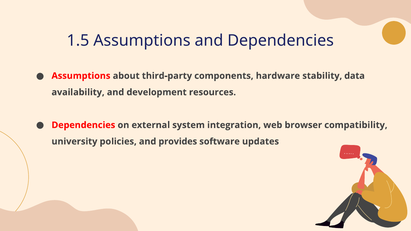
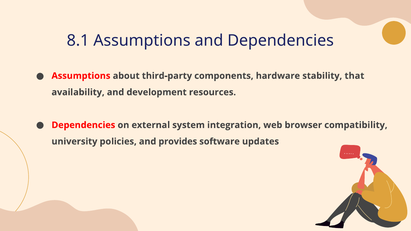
1.5: 1.5 -> 8.1 (78, 41)
data: data -> that (354, 76)
